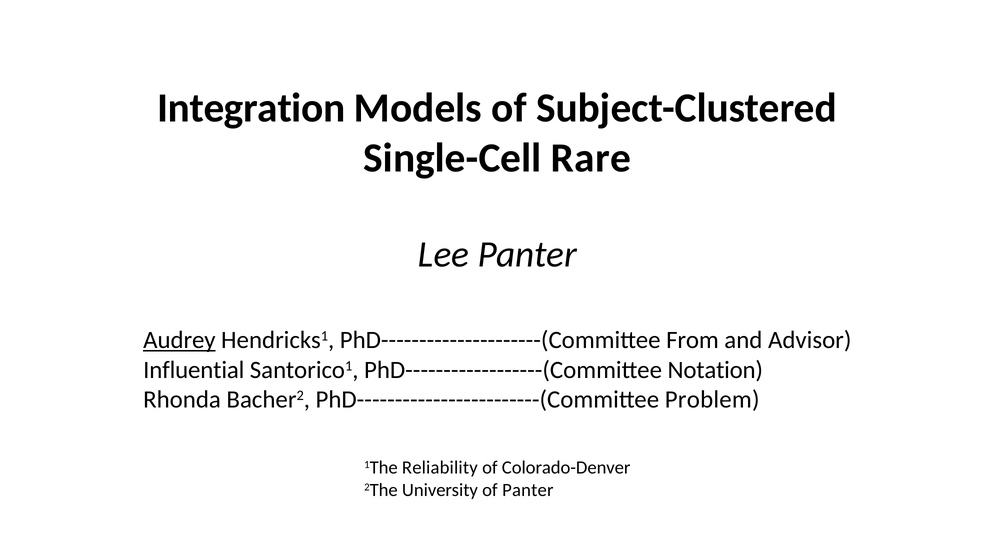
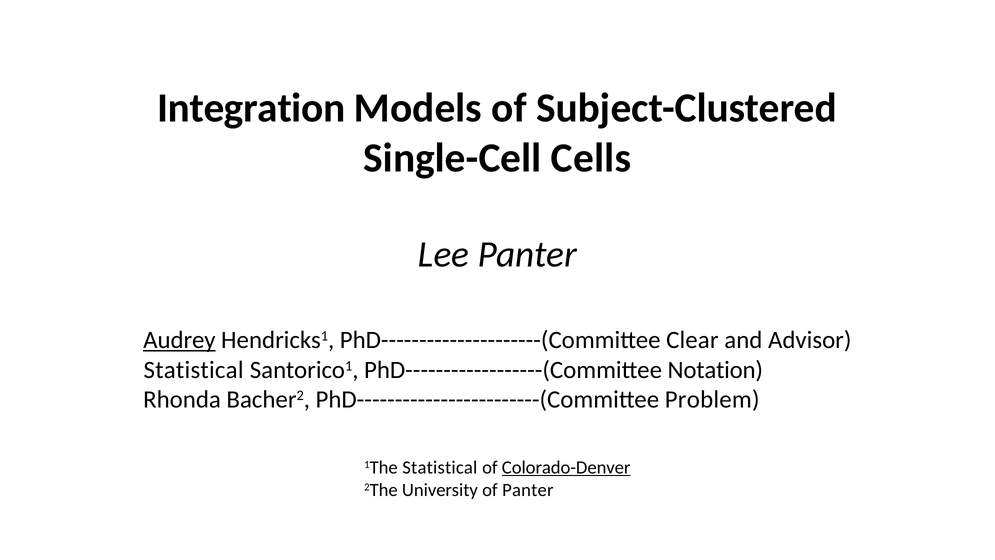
Rare: Rare -> Cells (591, 158)
From: From -> Clear (692, 340)
Influential: Influential -> Statistical (194, 370)
1The Reliability: Reliability -> Statistical (440, 467)
Colorado-Denver underline: none -> present (566, 467)
